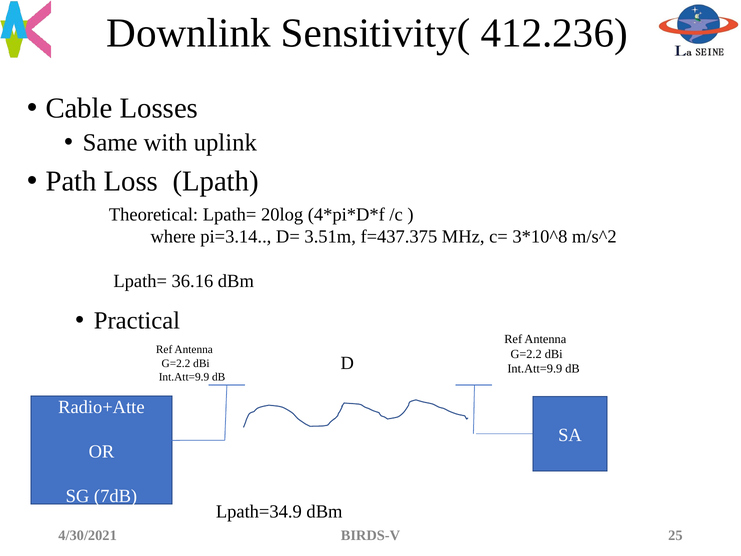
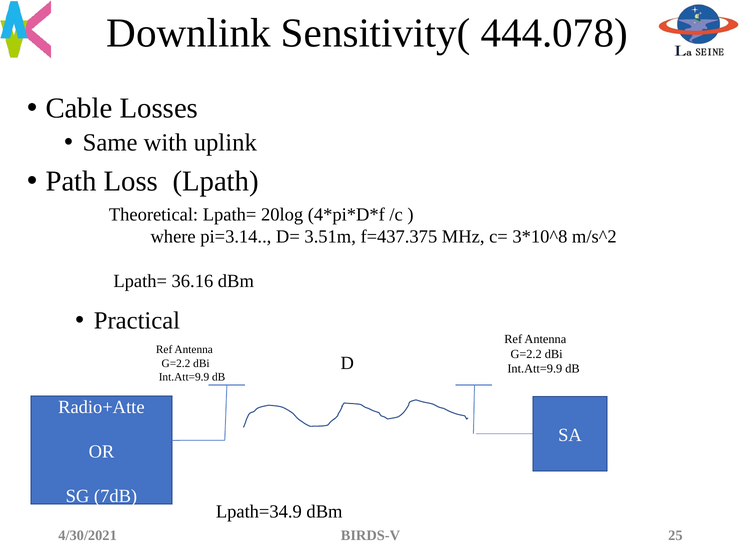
412.236: 412.236 -> 444.078 (554, 33)
